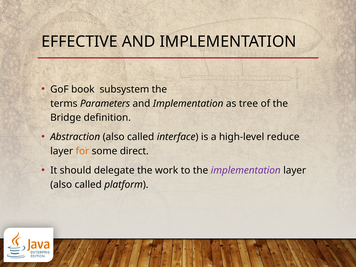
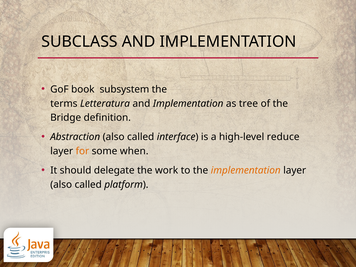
EFFECTIVE: EFFECTIVE -> SUBCLASS (80, 42)
Parameters: Parameters -> Letteratura (105, 103)
direct: direct -> when (134, 151)
implementation colour: purple -> orange (246, 170)
